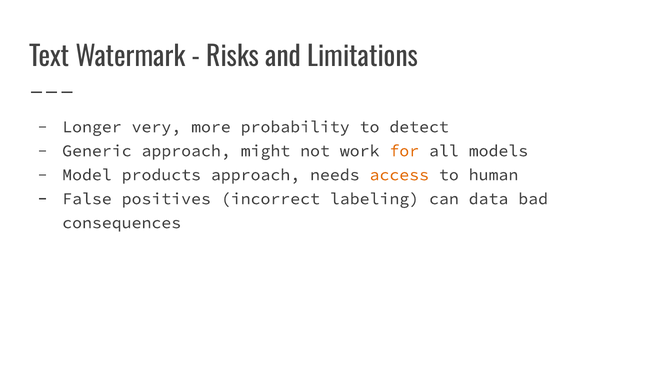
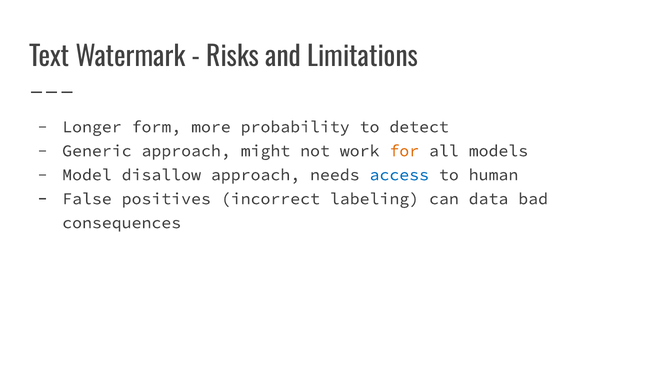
very: very -> form (156, 127)
products: products -> disallow (161, 175)
access colour: orange -> blue (399, 175)
